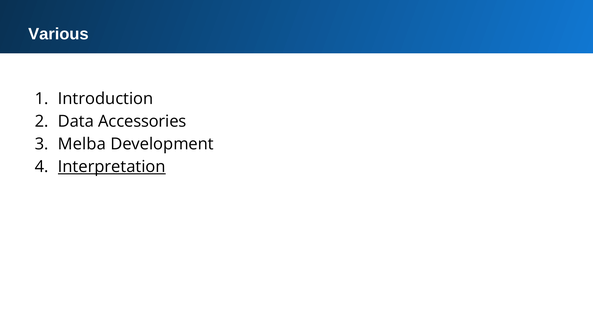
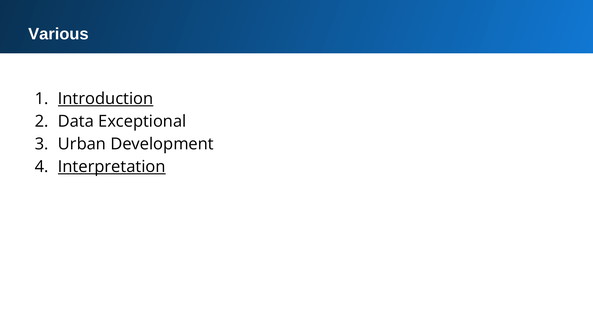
Introduction underline: none -> present (106, 98)
Accessories: Accessories -> Exceptional (142, 121)
Melba: Melba -> Urban (82, 144)
